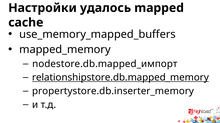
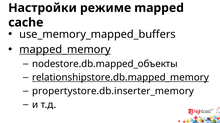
удалось: удалось -> режиме (106, 8)
mapped_memory underline: none -> present (65, 50)
nodestore.db.mapped_импорт: nodestore.db.mapped_импорт -> nodestore.db.mapped_объекты (105, 64)
